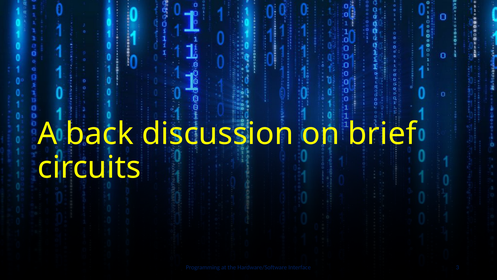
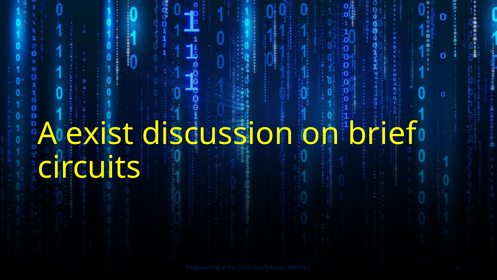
back: back -> exist (100, 134)
